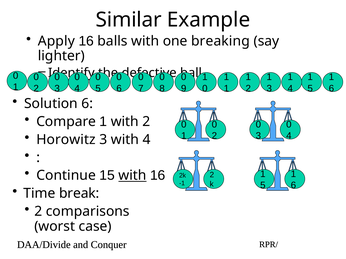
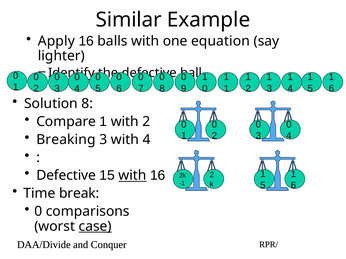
breaking: breaking -> equation (220, 41)
Solution 6: 6 -> 8 (87, 104)
Horowitz: Horowitz -> Breaking (66, 140)
Continue: Continue -> Defective (66, 176)
2: 2 -> 0 (38, 212)
case underline: none -> present (95, 227)
